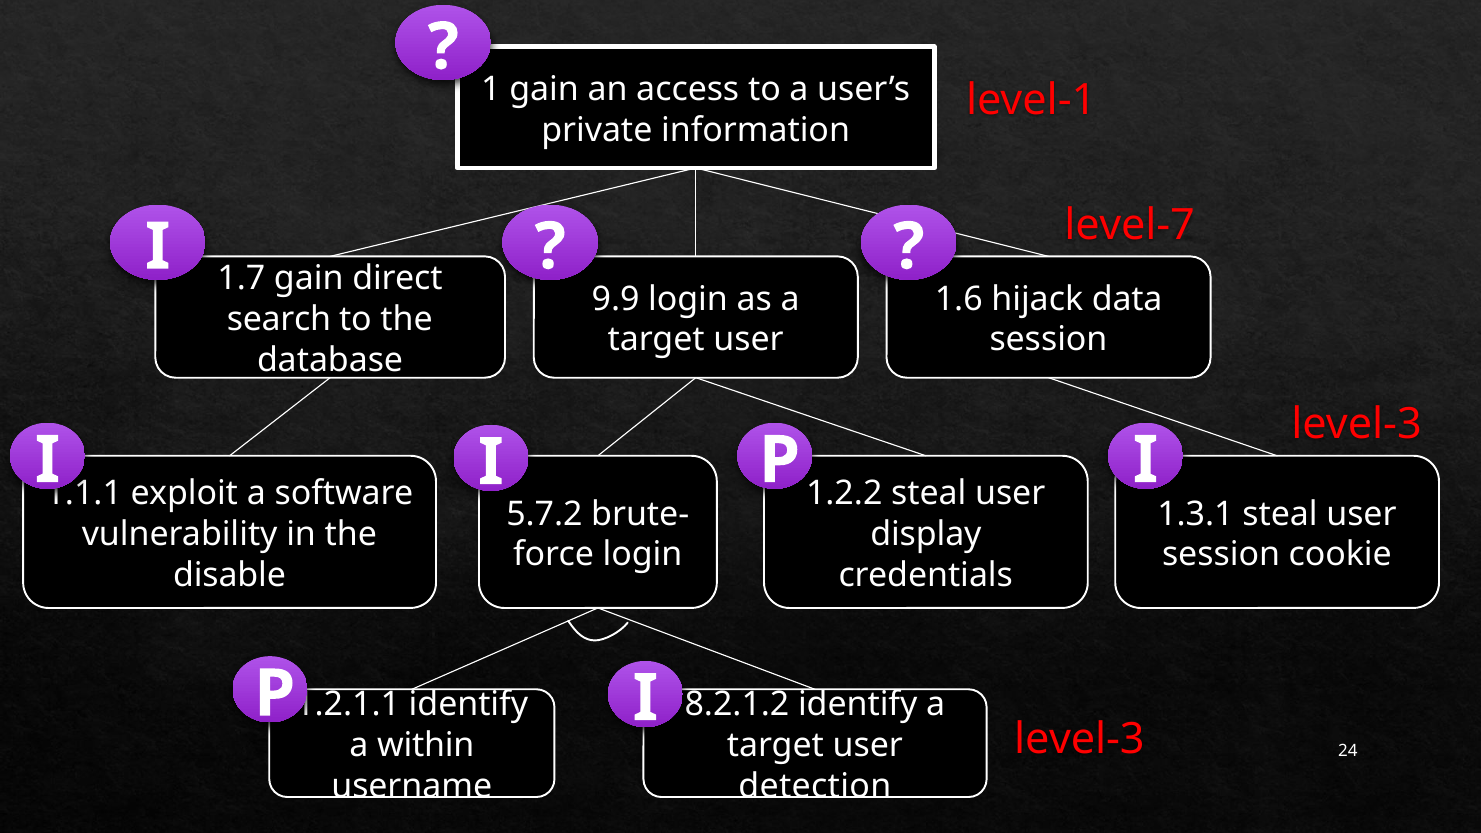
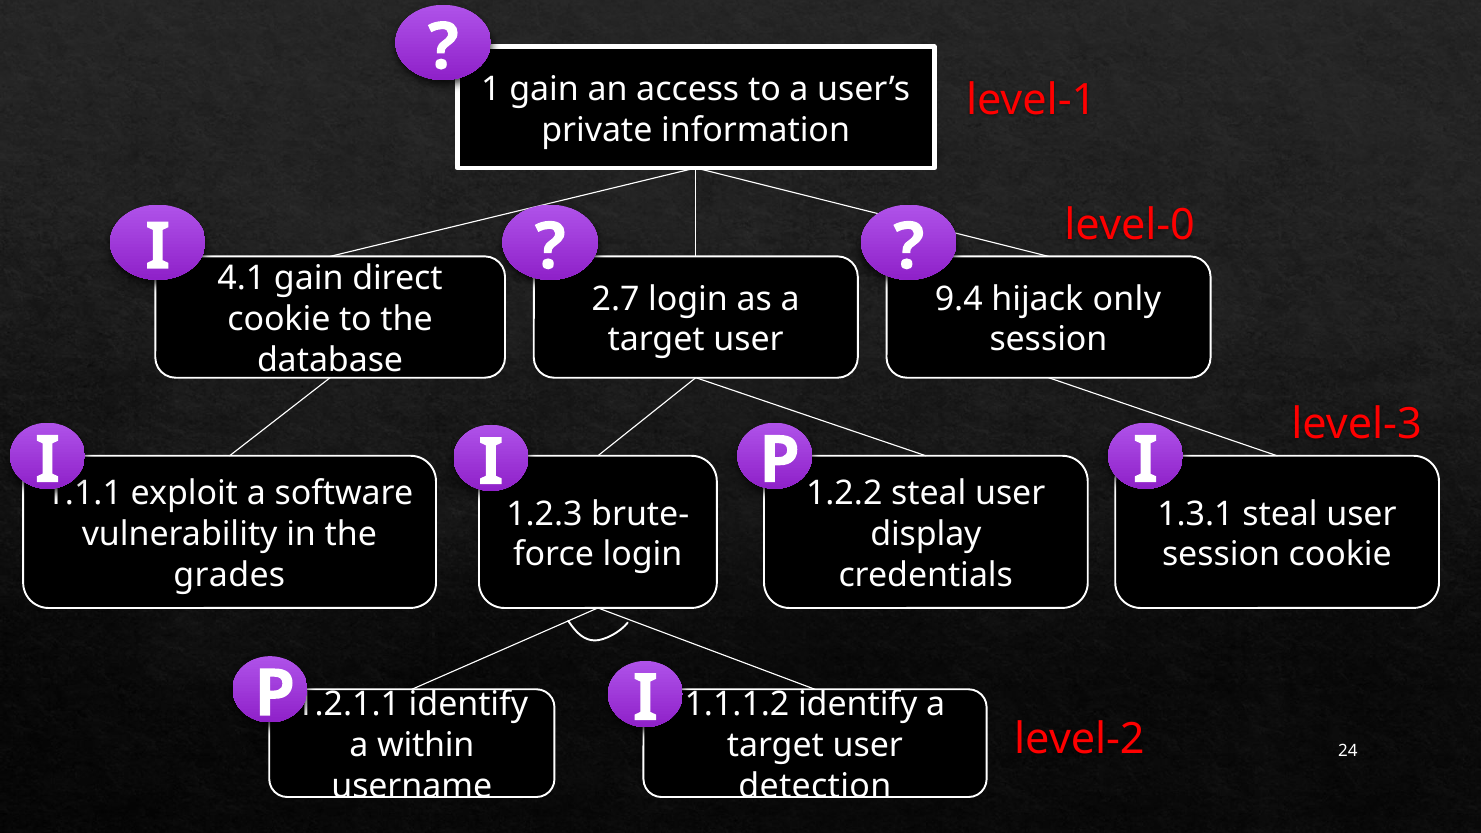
level-7: level-7 -> level-0 (1130, 225)
1.7: 1.7 -> 4.1 (241, 279)
9.9: 9.9 -> 2.7 (616, 299)
1.6: 1.6 -> 9.4 (959, 299)
data: data -> only (1127, 299)
search: search -> cookie (279, 319)
5.7.2: 5.7.2 -> 1.2.3 (544, 514)
disable: disable -> grades (229, 575)
8.2.1.2: 8.2.1.2 -> 1.1.1.2 (737, 705)
level-3: level-3 -> level-2 (1079, 740)
